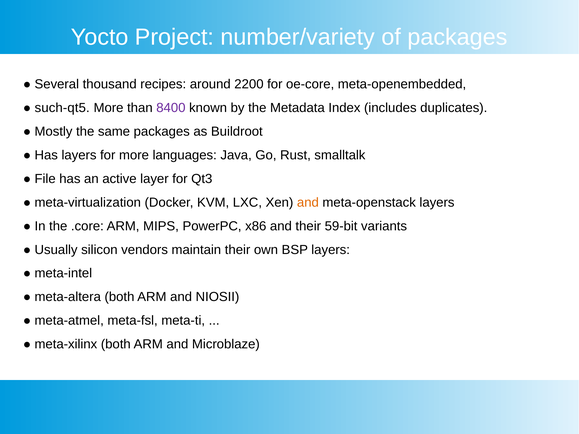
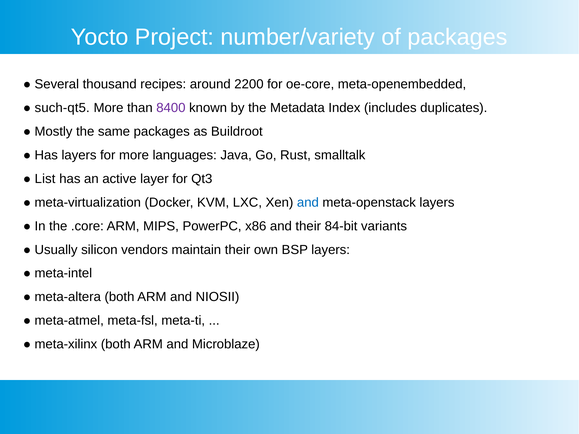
File: File -> List (45, 179)
and colour: orange -> blue (308, 203)
59-bit: 59-bit -> 84-bit (341, 226)
